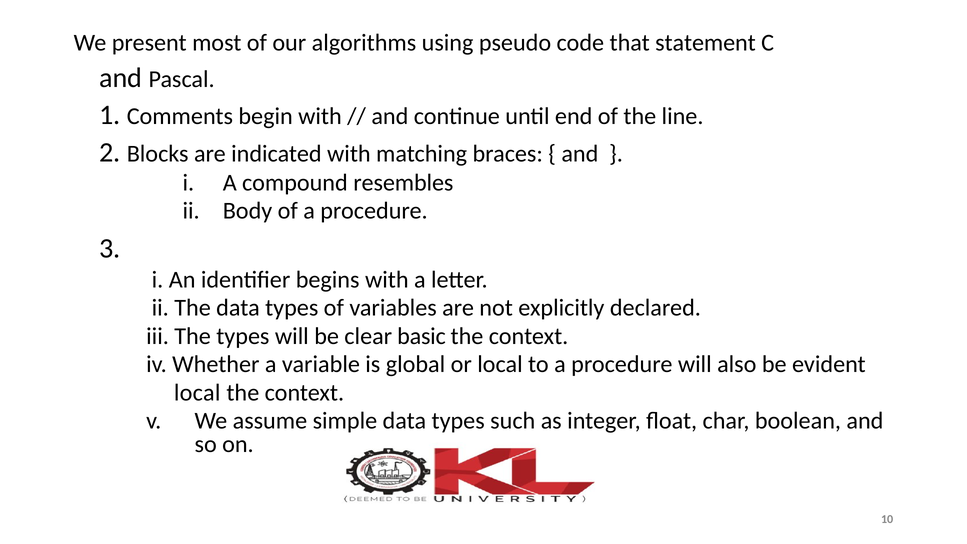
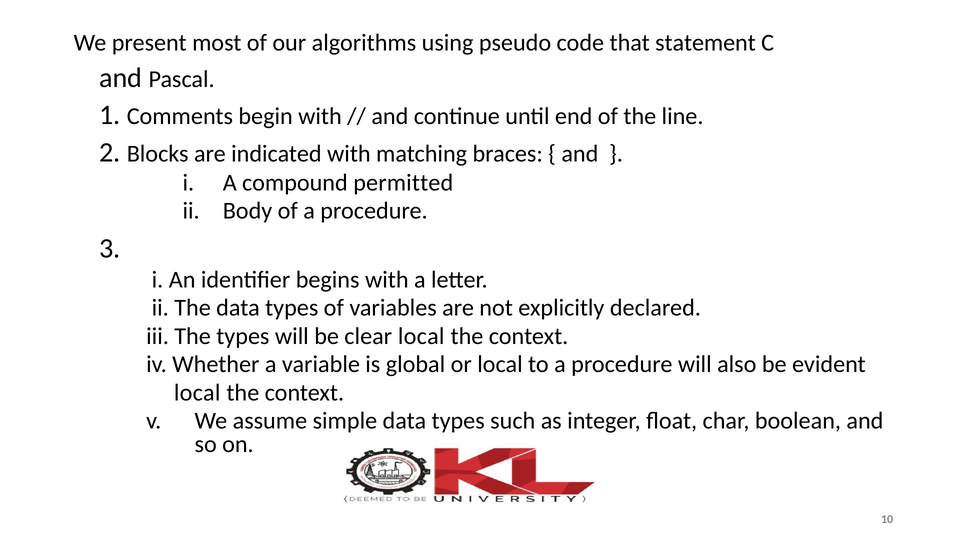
resembles: resembles -> permitted (403, 183)
clear basic: basic -> local (421, 336)
